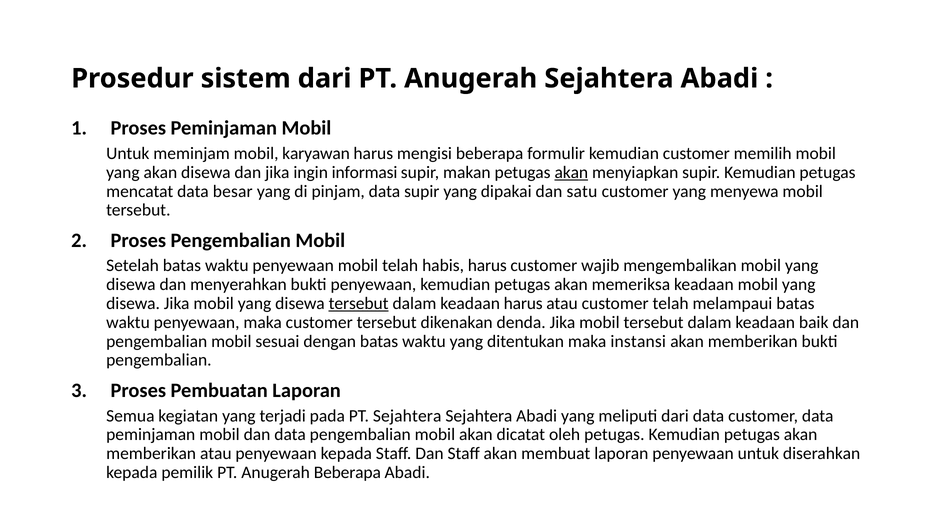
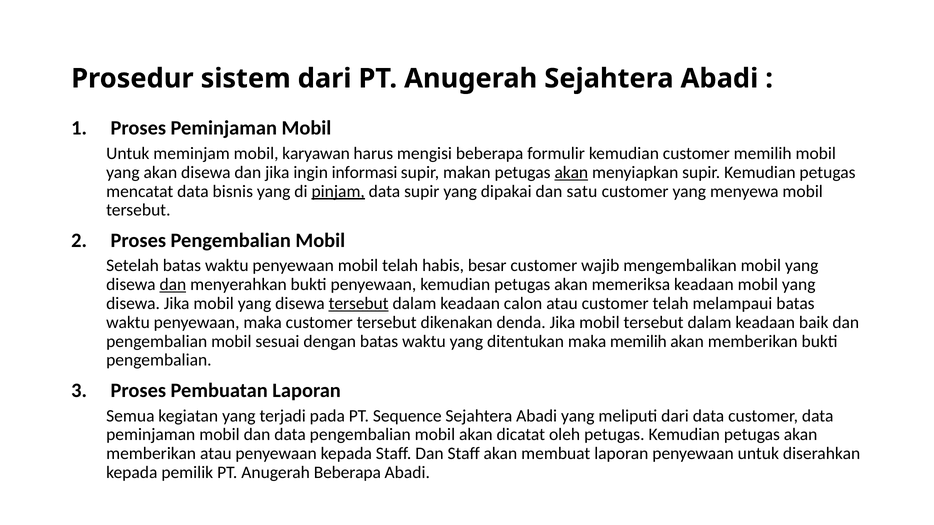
besar: besar -> bisnis (233, 191)
pinjam underline: none -> present (338, 191)
habis harus: harus -> besar (487, 266)
dan underline: none -> present (173, 285)
keadaan harus: harus -> calon (523, 304)
maka instansi: instansi -> memilih (638, 342)
PT Sejahtera: Sejahtera -> Sequence (407, 416)
